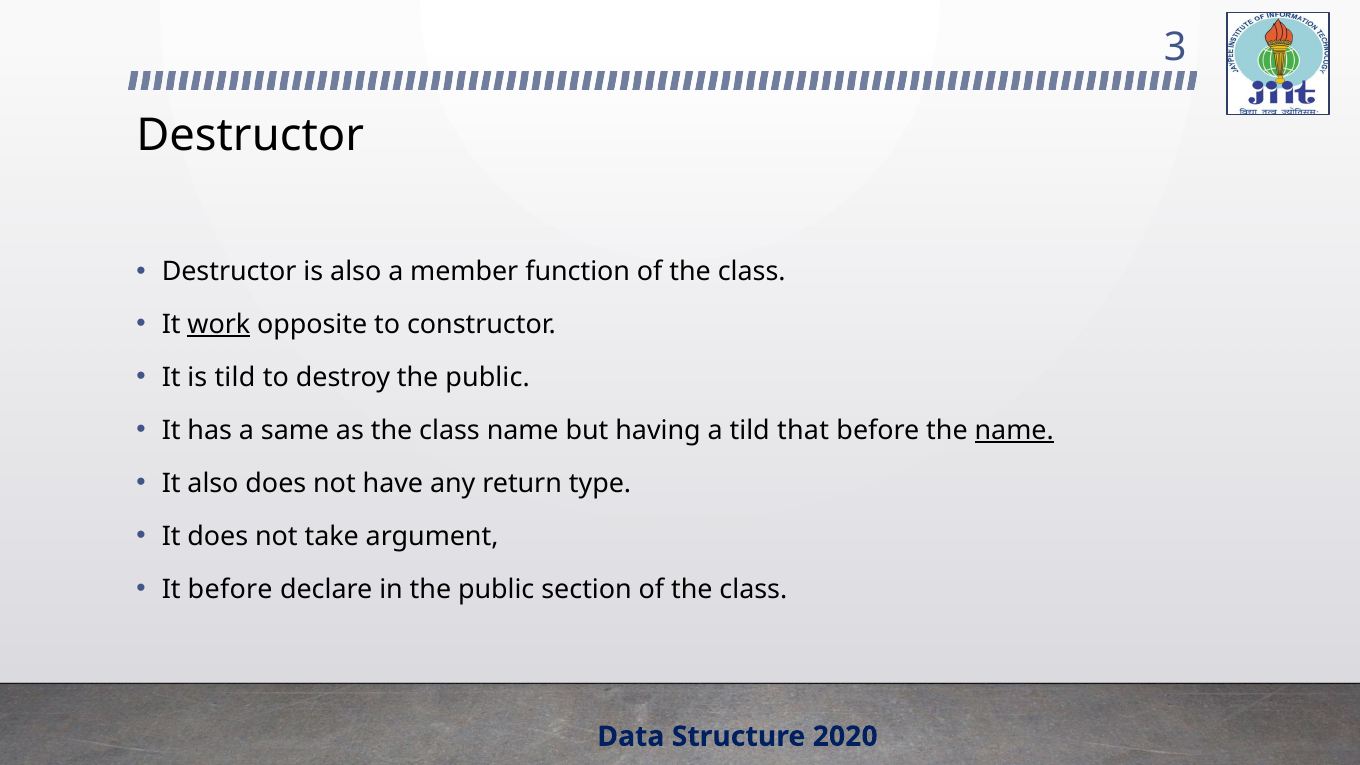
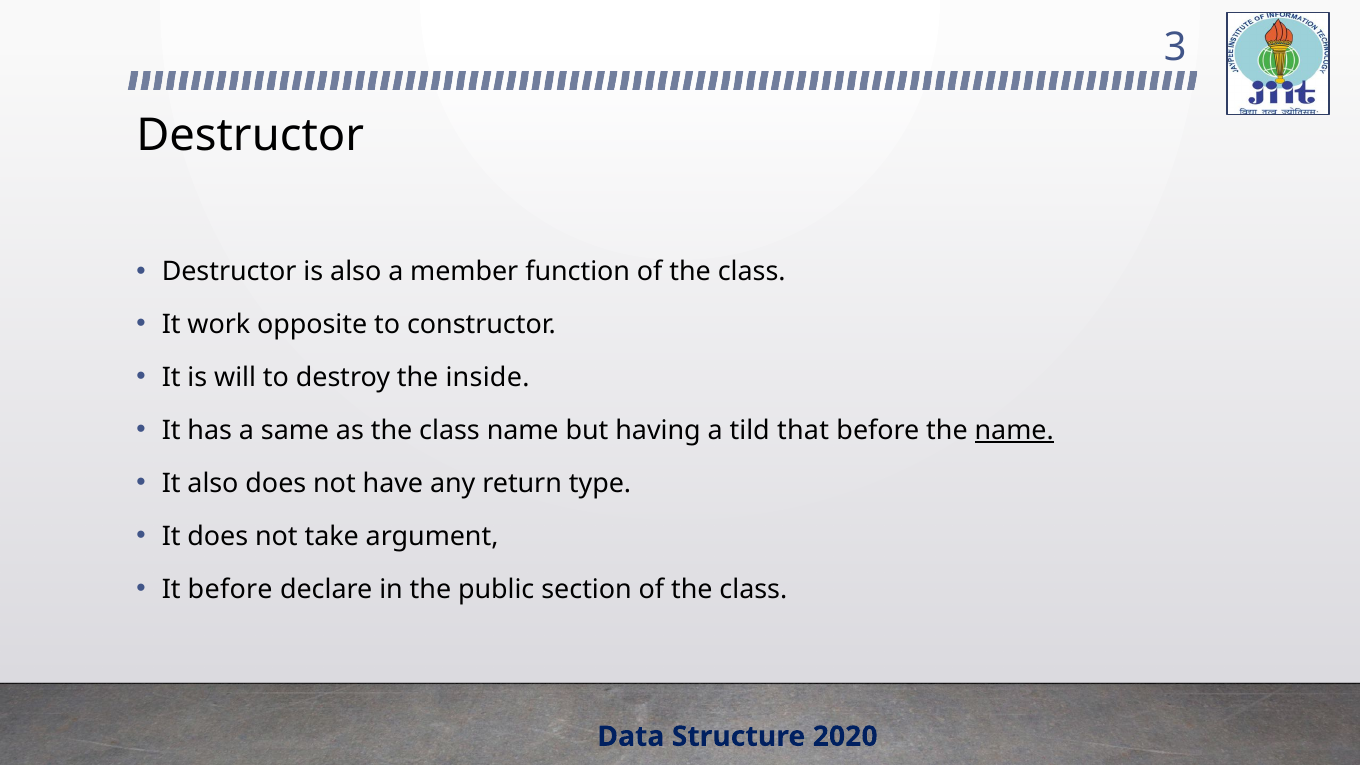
work underline: present -> none (219, 325)
is tild: tild -> will (235, 378)
destroy the public: public -> inside (487, 378)
